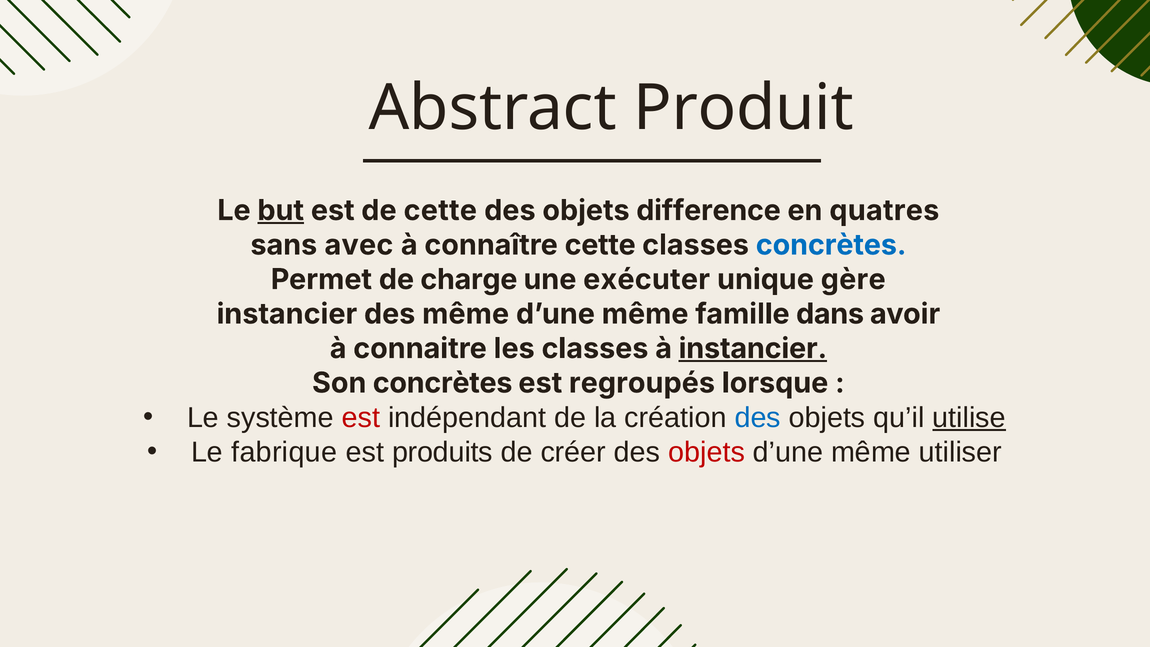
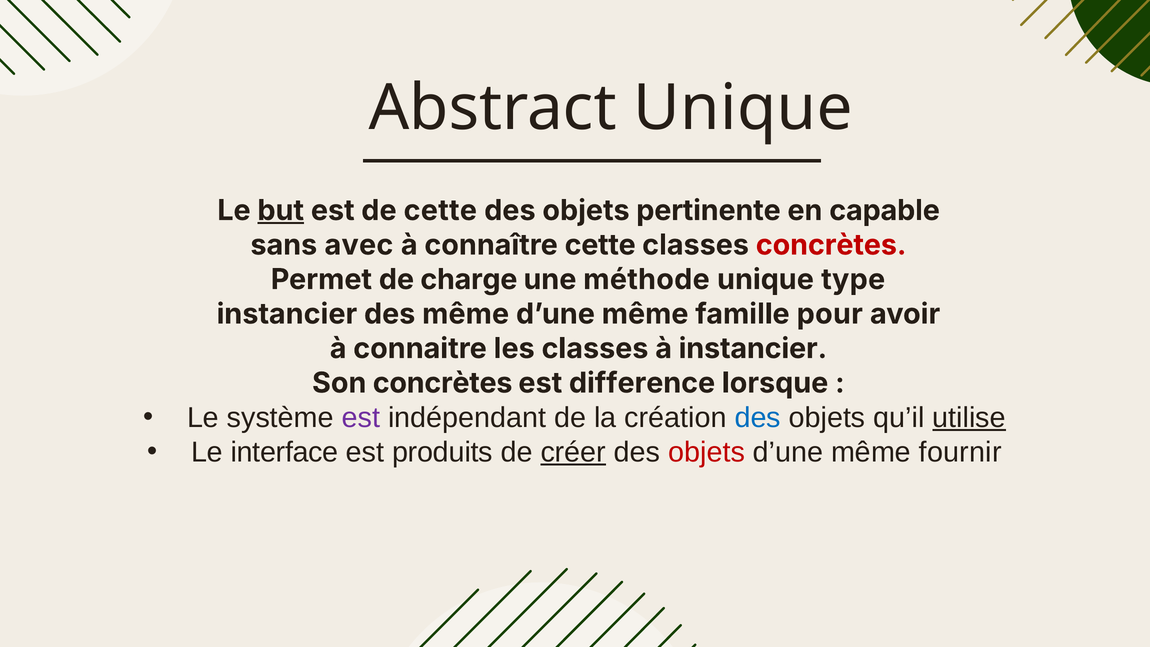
Abstract Produit: Produit -> Unique (743, 108)
difference: difference -> pertinente (708, 211)
quatres: quatres -> capable (885, 211)
concrètes colour: blue -> red (831, 245)
exécuter: exécuter -> méthode (647, 280)
gère: gère -> type (853, 280)
dans: dans -> pour (830, 314)
instancier underline: present -> none (753, 349)
regroupés: regroupés -> difference (642, 383)
est colour: red -> purple (361, 418)
fabrique: fabrique -> interface (285, 452)
créer underline: none -> present (573, 452)
utiliser: utiliser -> fournir (960, 452)
